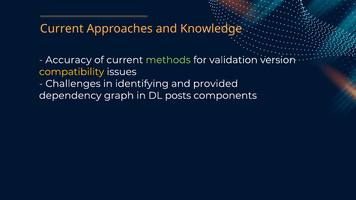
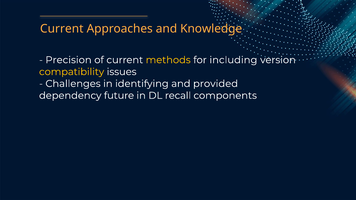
Accuracy: Accuracy -> Precision (69, 60)
methods colour: light green -> yellow (168, 60)
validation: validation -> including (233, 60)
graph: graph -> future (119, 96)
posts: posts -> recall (178, 96)
